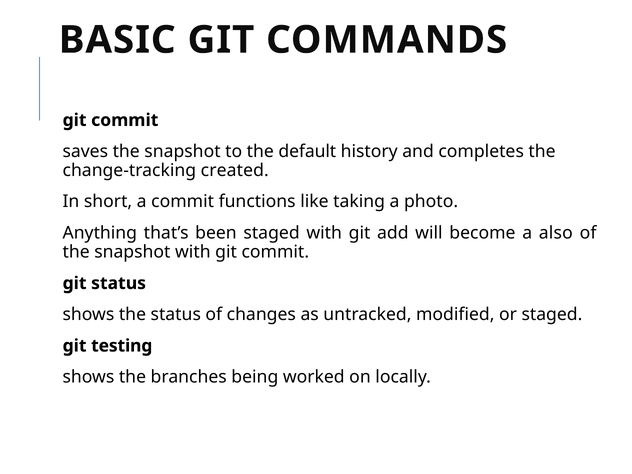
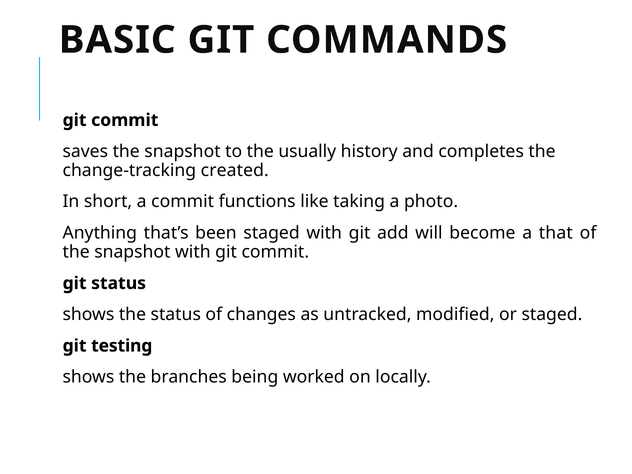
default: default -> usually (307, 151)
also: also -> that (556, 233)
